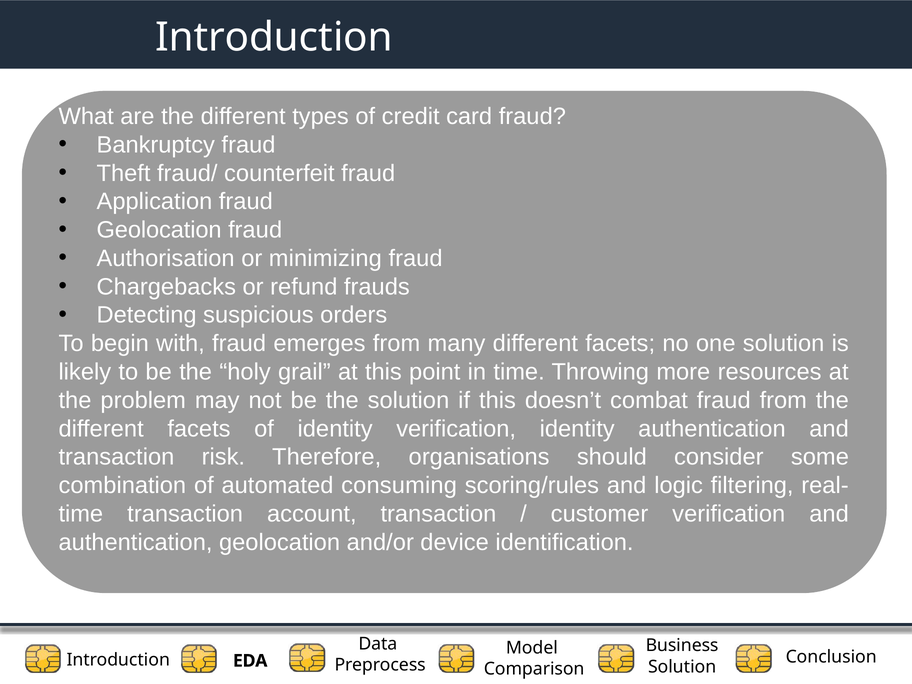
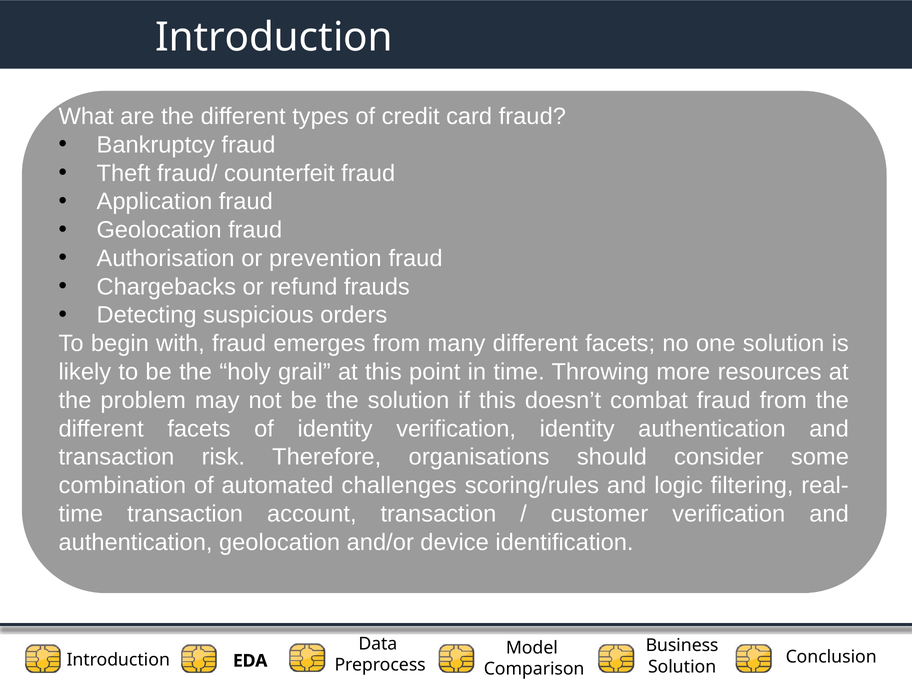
minimizing: minimizing -> prevention (325, 258)
consuming: consuming -> challenges (399, 486)
